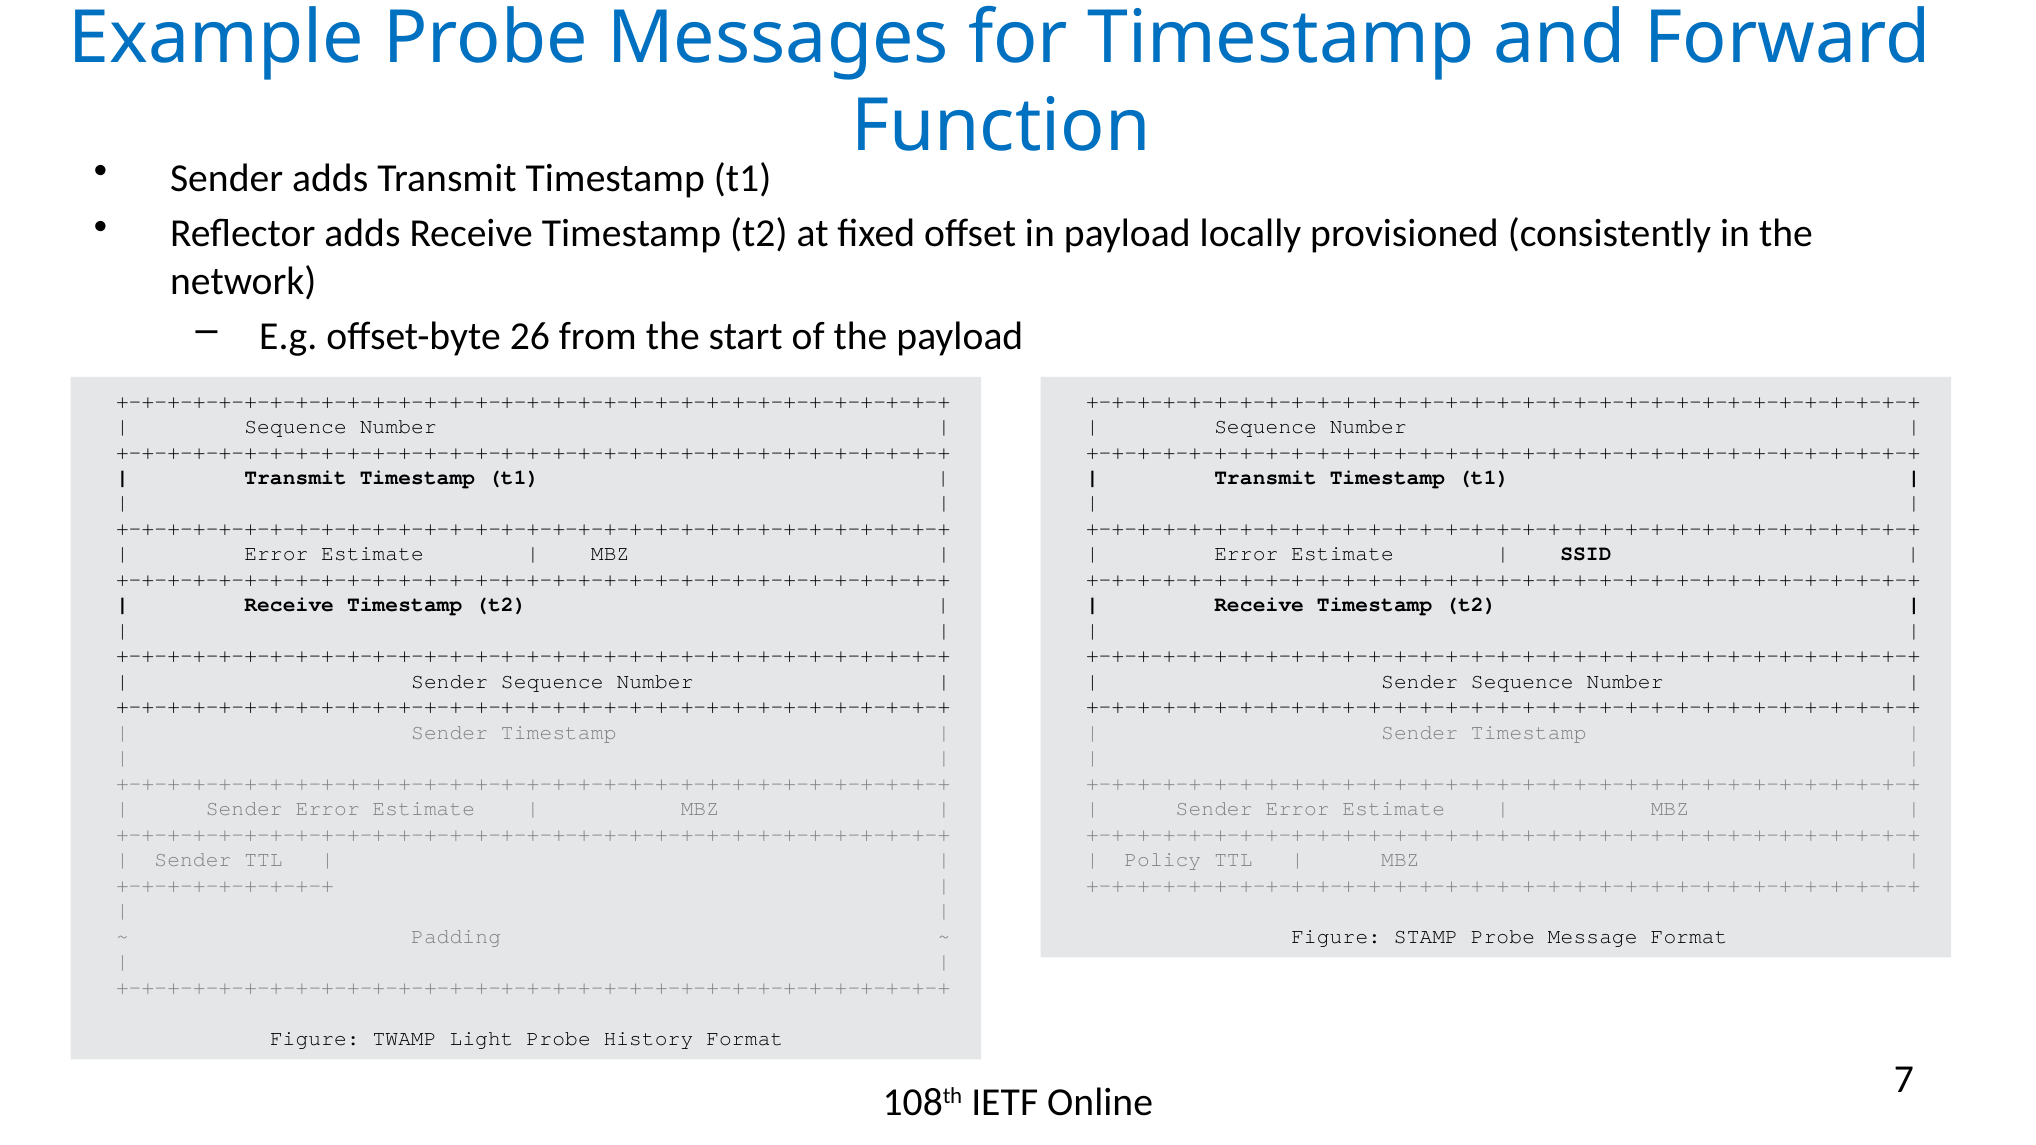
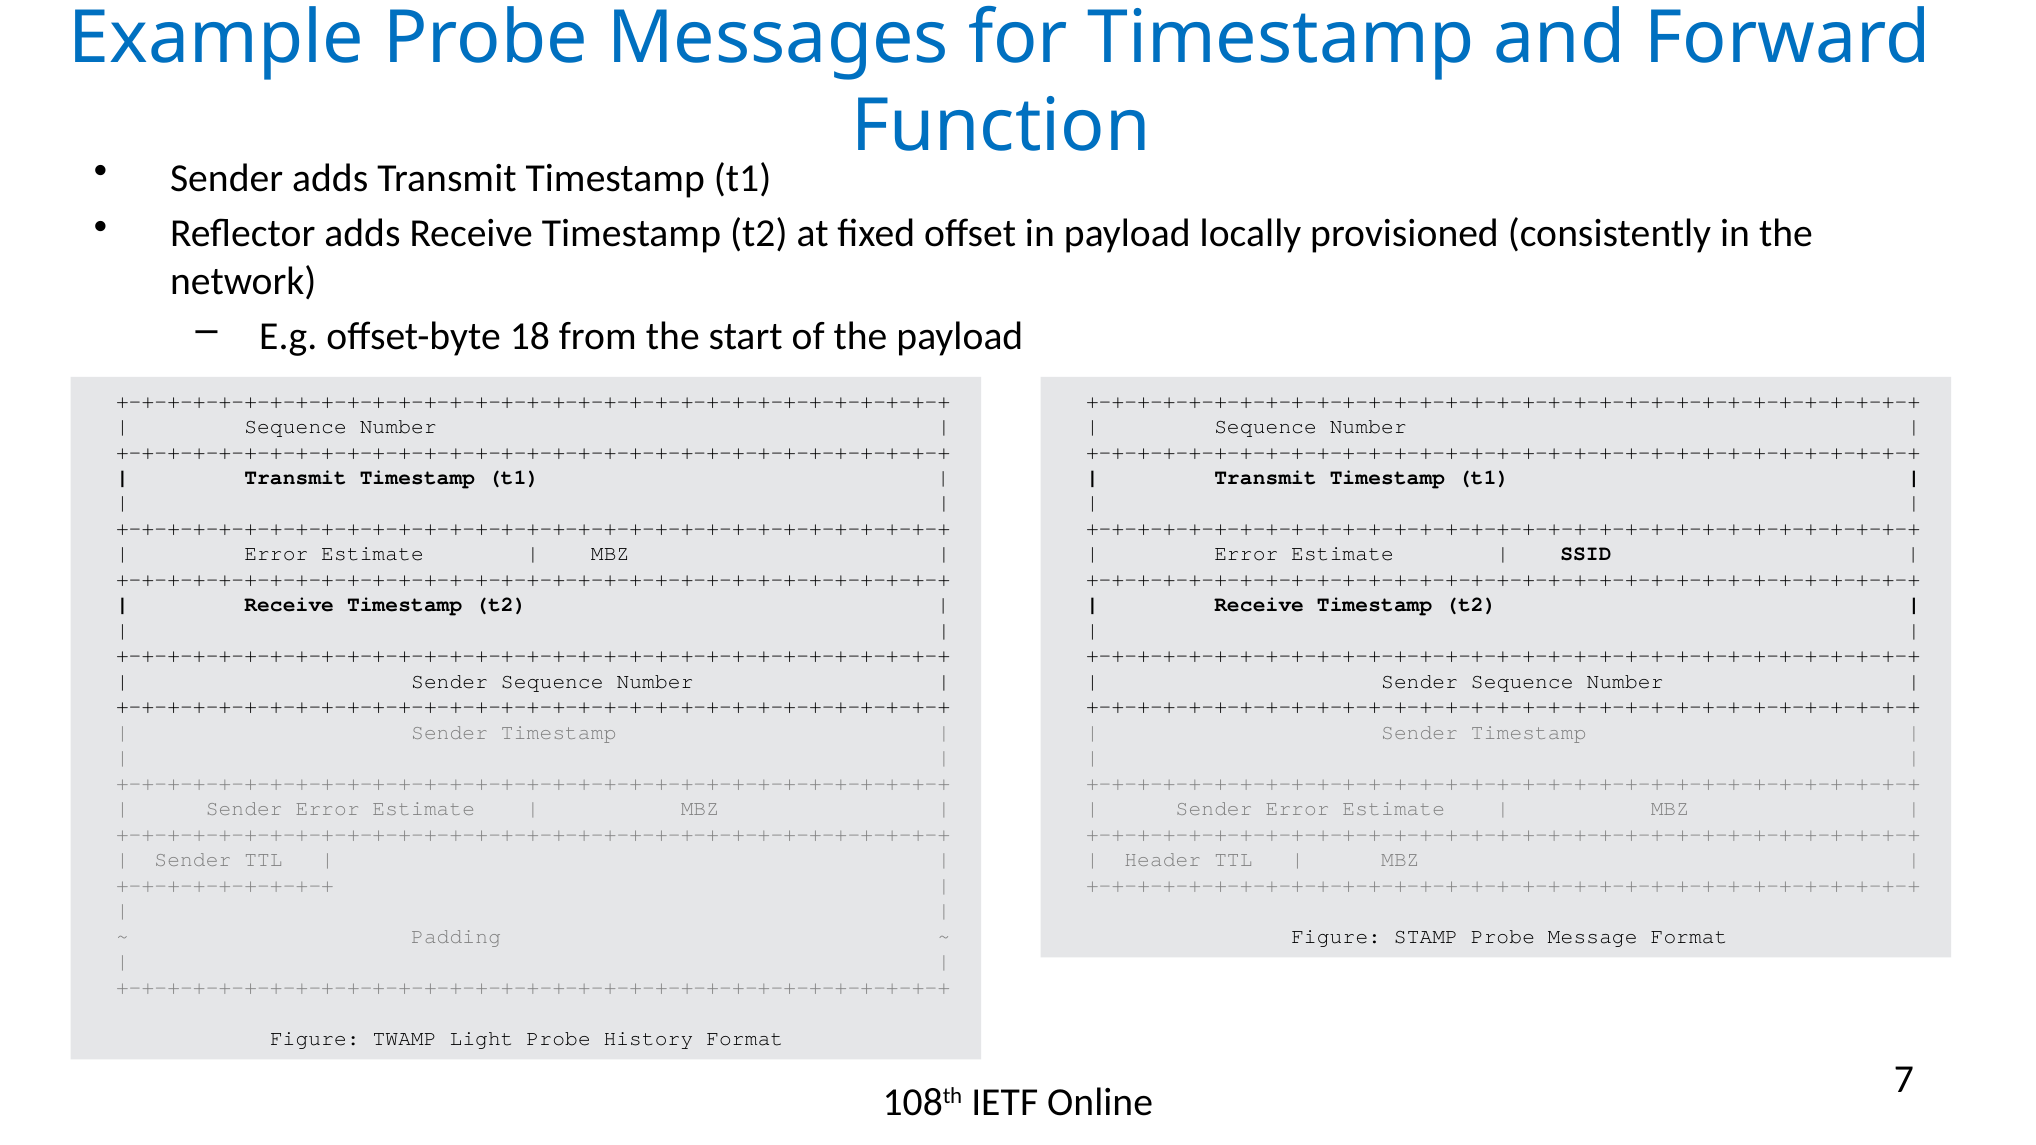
26: 26 -> 18 (530, 337)
Policy: Policy -> Header (1163, 860)
